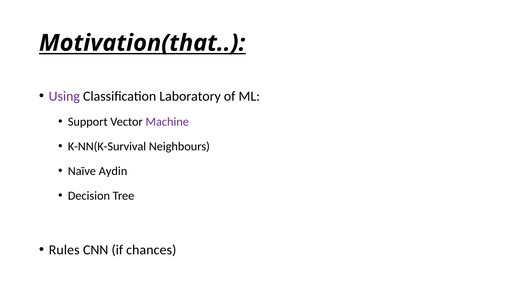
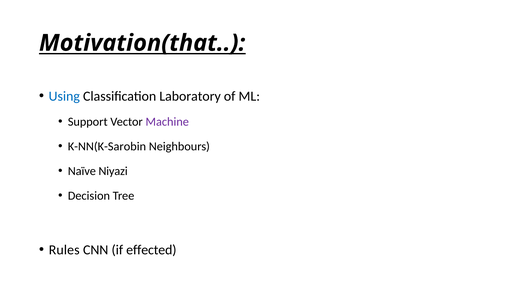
Using colour: purple -> blue (64, 96)
K-NN(K-Survival: K-NN(K-Survival -> K-NN(K-Sarobin (107, 146)
Aydin: Aydin -> Niyazi (113, 171)
chances: chances -> effected (151, 250)
